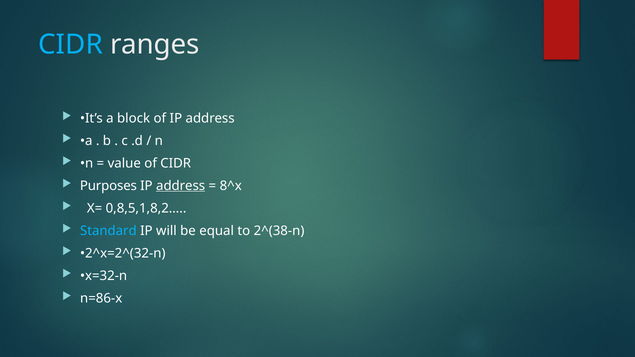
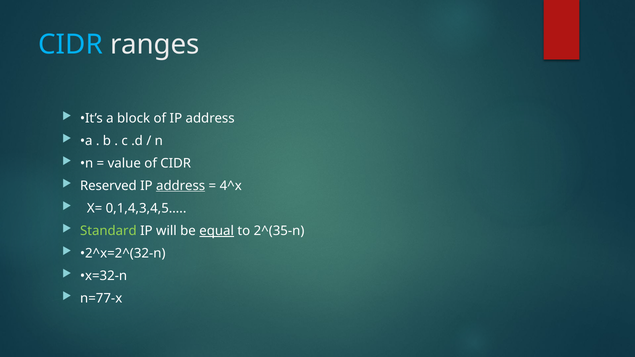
Purposes: Purposes -> Reserved (108, 186)
8^x: 8^x -> 4^x (231, 186)
0,8,5,1,8,2…: 0,8,5,1,8,2… -> 0,1,4,3,4,5… (146, 208)
Standard colour: light blue -> light green (108, 231)
equal underline: none -> present (217, 231)
2^(38-n: 2^(38-n -> 2^(35-n (279, 231)
n=86-x: n=86-x -> n=77-x (101, 298)
